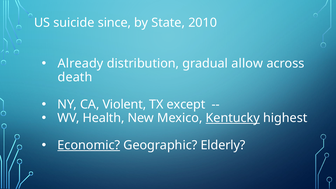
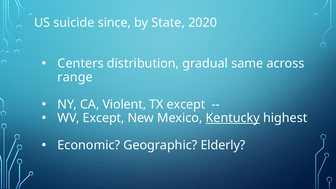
2010: 2010 -> 2020 (203, 23)
Already: Already -> Centers (81, 64)
allow: allow -> same (247, 64)
death: death -> range (75, 77)
WV Health: Health -> Except (104, 118)
Economic underline: present -> none (89, 145)
